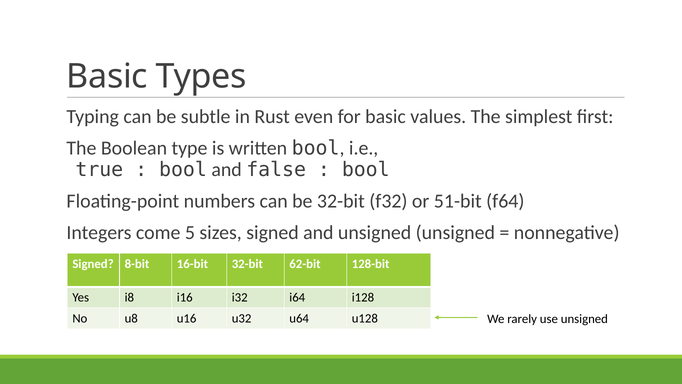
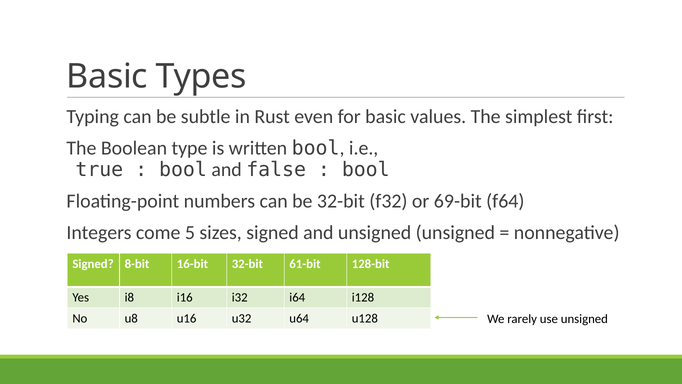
51-bit: 51-bit -> 69-bit (458, 201)
62-bit: 62-bit -> 61-bit (305, 264)
